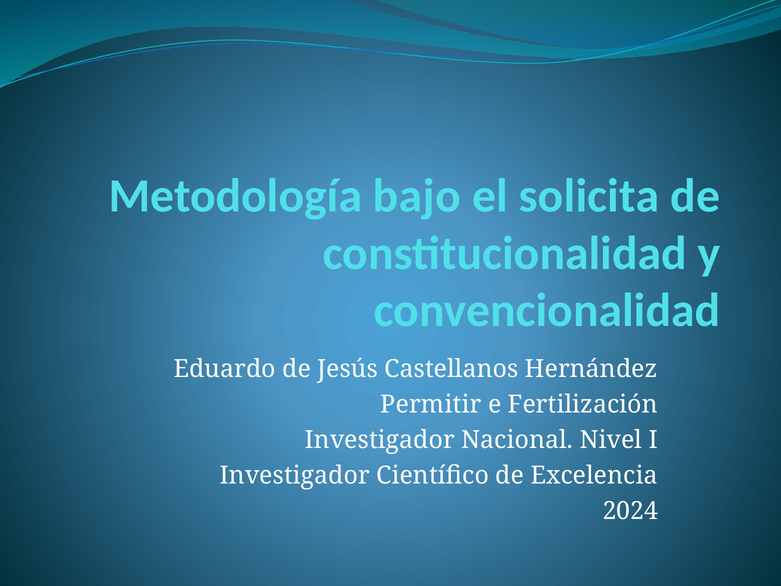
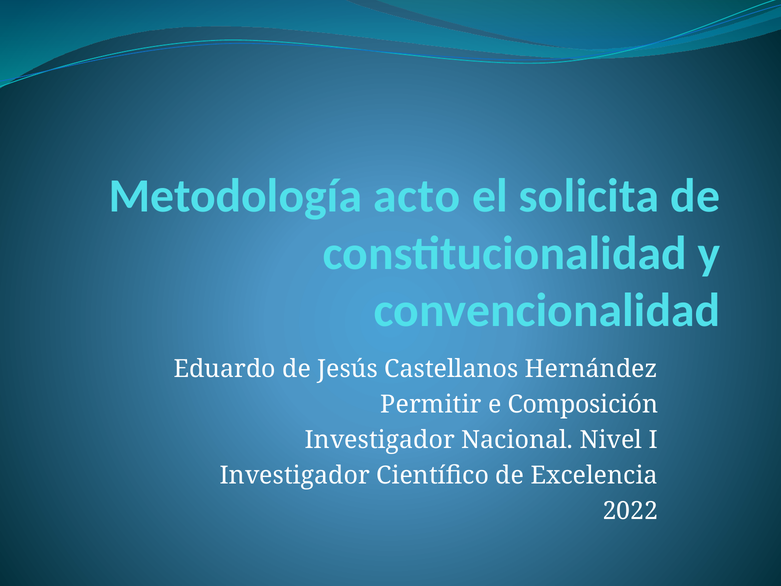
bajo: bajo -> acto (417, 196)
Fertilización: Fertilización -> Composición (583, 404)
2024: 2024 -> 2022 (630, 511)
